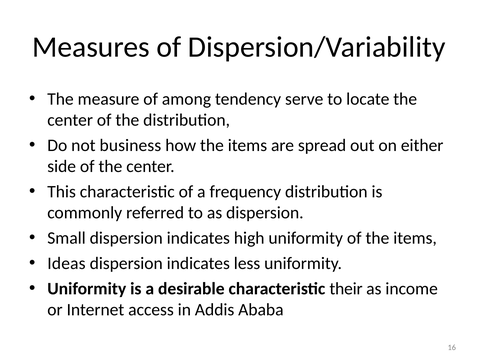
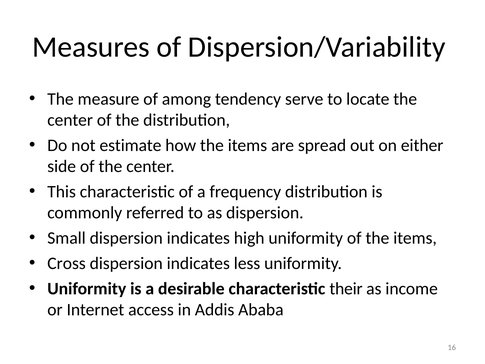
business: business -> estimate (130, 145)
Ideas: Ideas -> Cross (67, 263)
